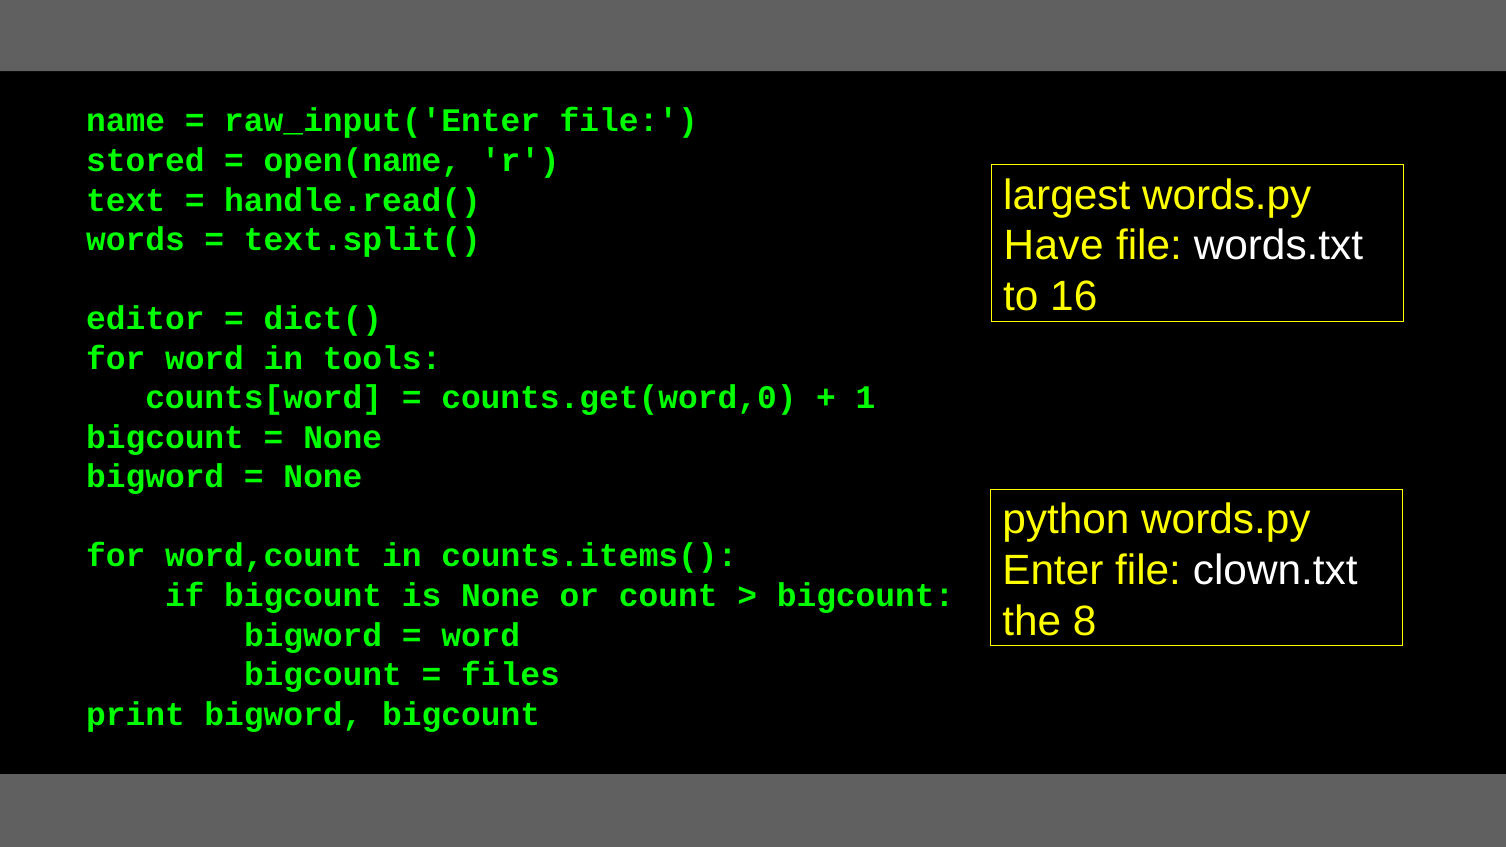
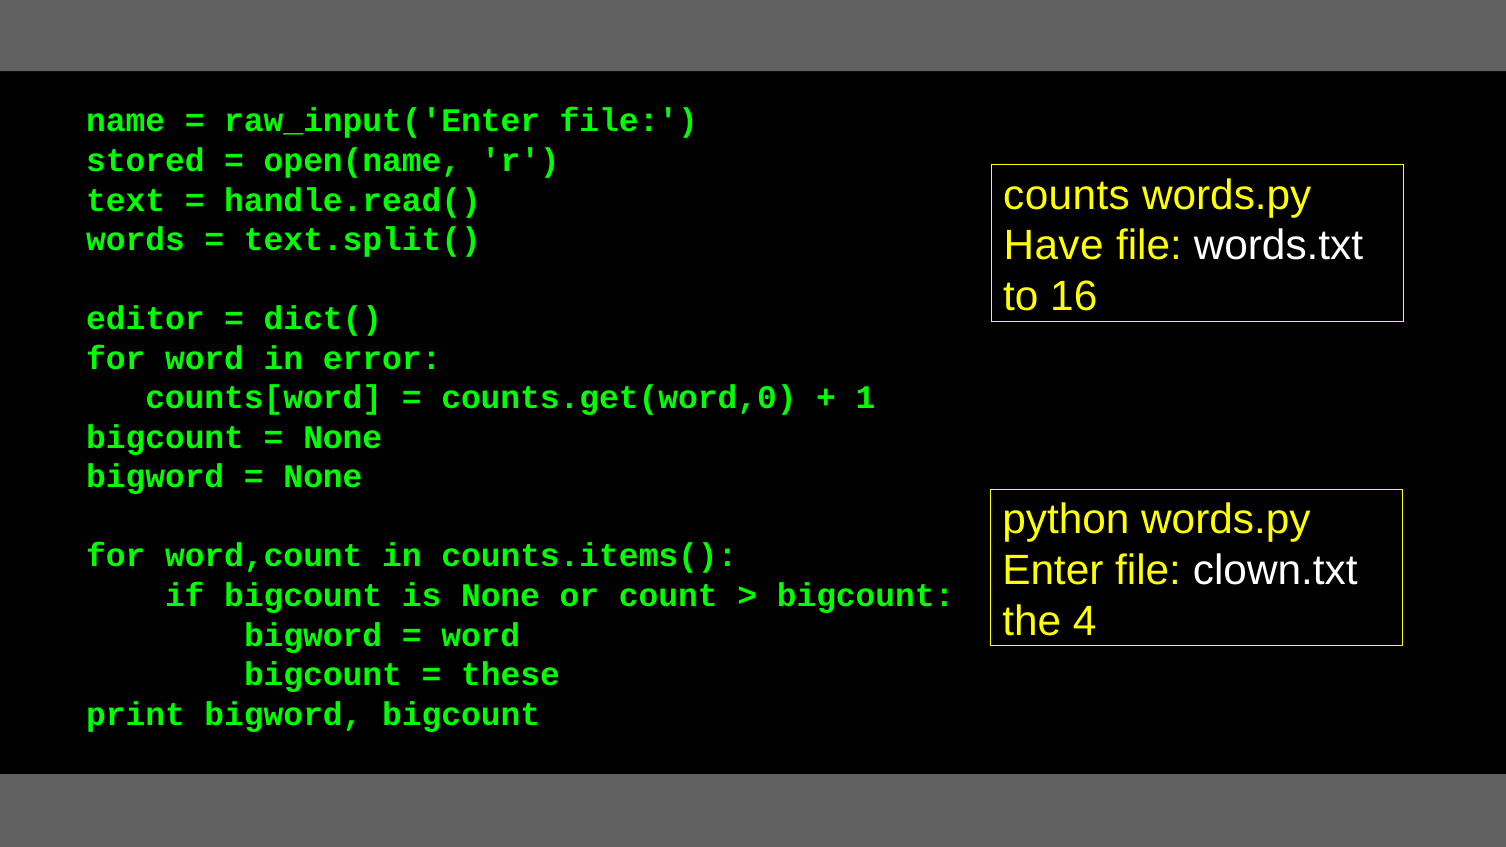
largest: largest -> counts (1067, 195)
tools: tools -> error (382, 358)
8: 8 -> 4 (1085, 621)
files: files -> these (510, 675)
